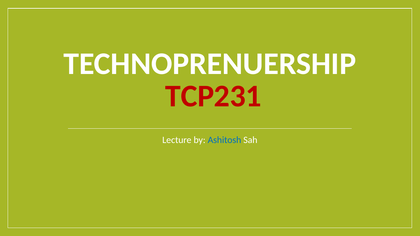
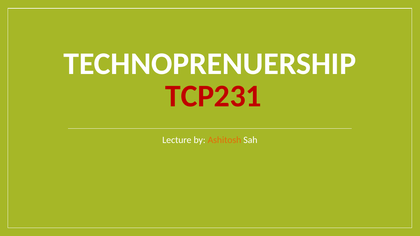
Ashitosh colour: blue -> orange (224, 140)
